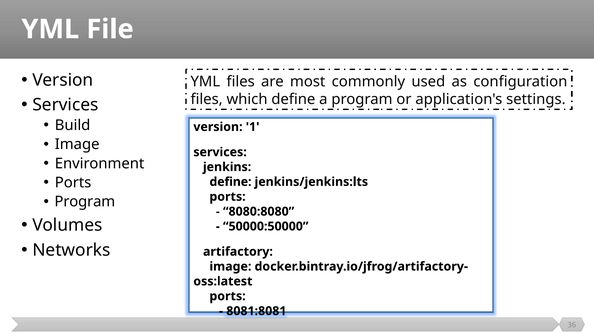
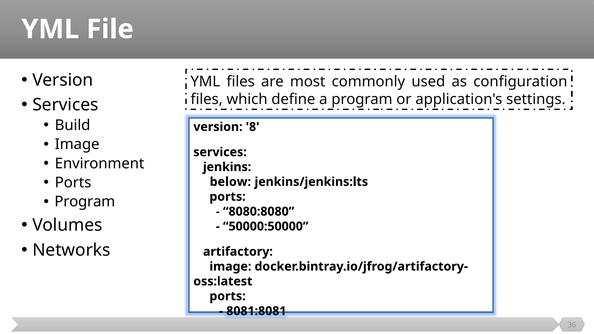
1: 1 -> 8 (253, 127)
define: define -> below (230, 182)
